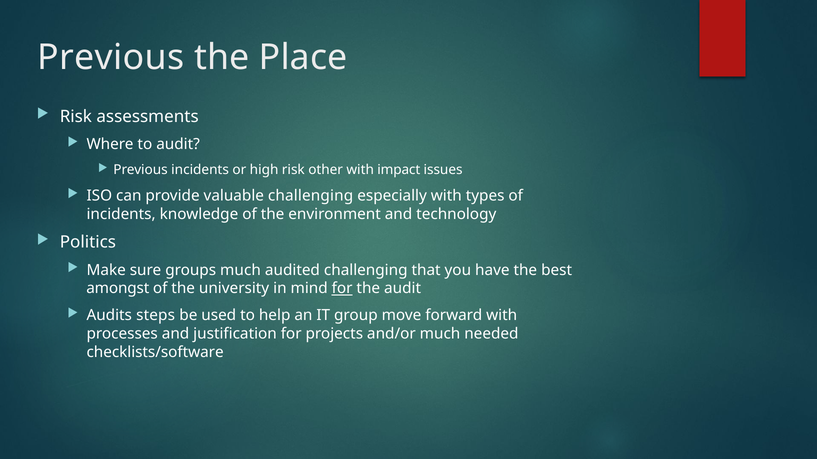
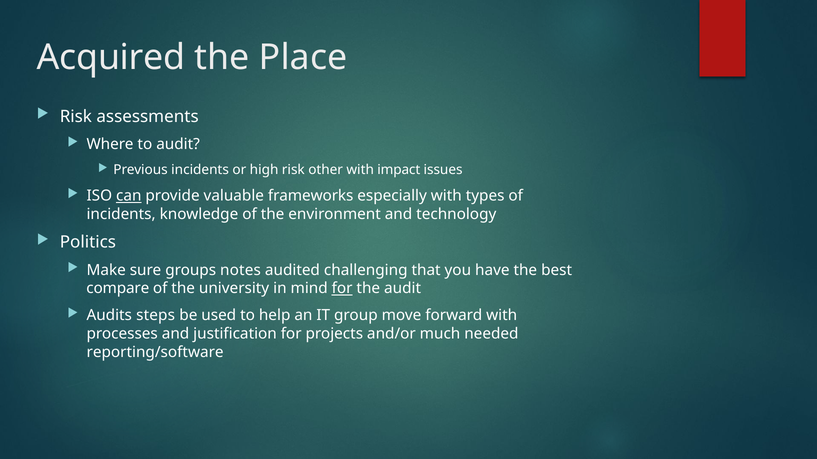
Previous: Previous -> Acquired (111, 58)
can underline: none -> present (129, 196)
valuable challenging: challenging -> frameworks (311, 196)
groups much: much -> notes (240, 270)
amongst: amongst -> compare (118, 289)
checklists/software: checklists/software -> reporting/software (155, 352)
